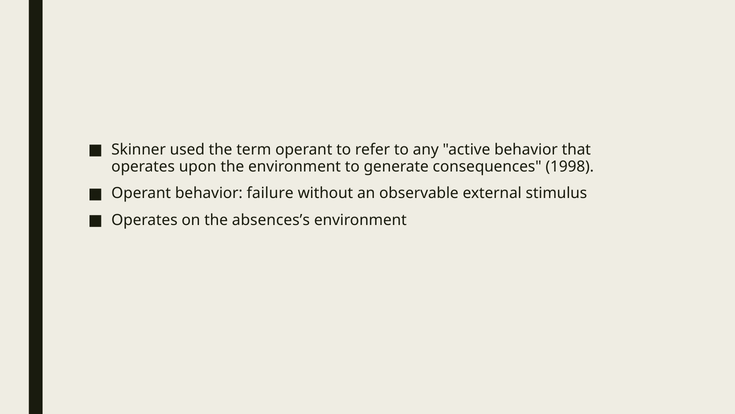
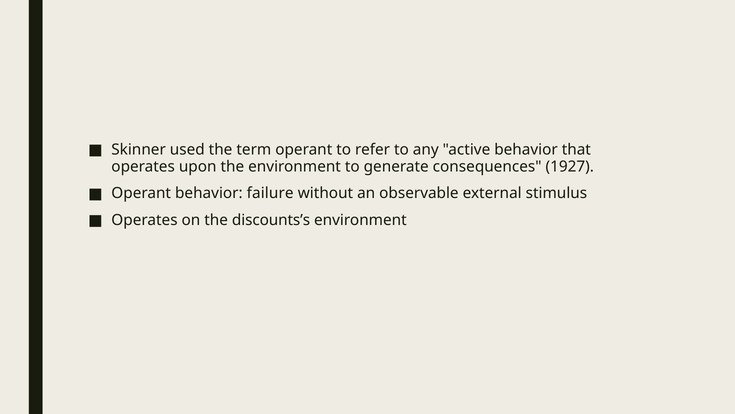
1998: 1998 -> 1927 (570, 167)
absences’s: absences’s -> discounts’s (271, 220)
